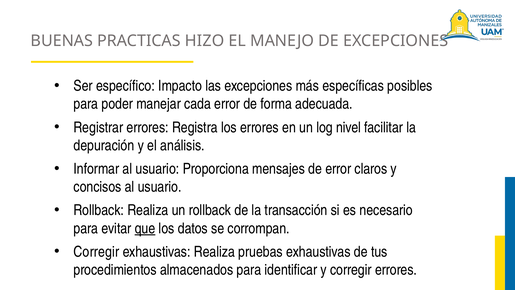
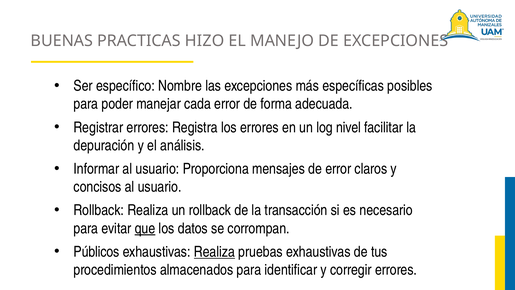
Impacto: Impacto -> Nombre (180, 86)
Corregir: Corregir -> Públicos (97, 252)
Realiza underline: none -> present (214, 252)
